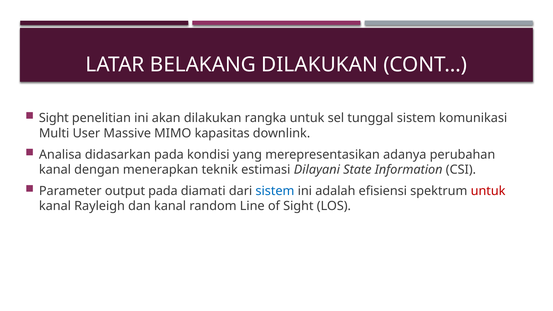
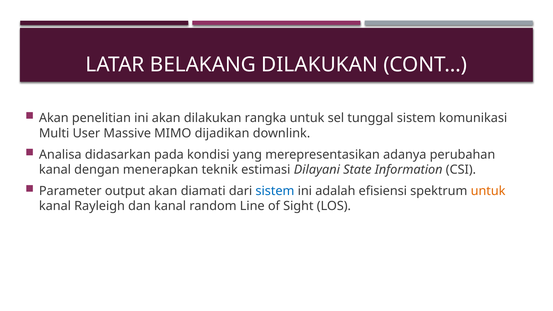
Sight: Sight -> Akan (54, 118)
kapasitas: kapasitas -> dijadikan (222, 133)
output pada: pada -> akan (163, 191)
untuk colour: red -> orange (488, 191)
